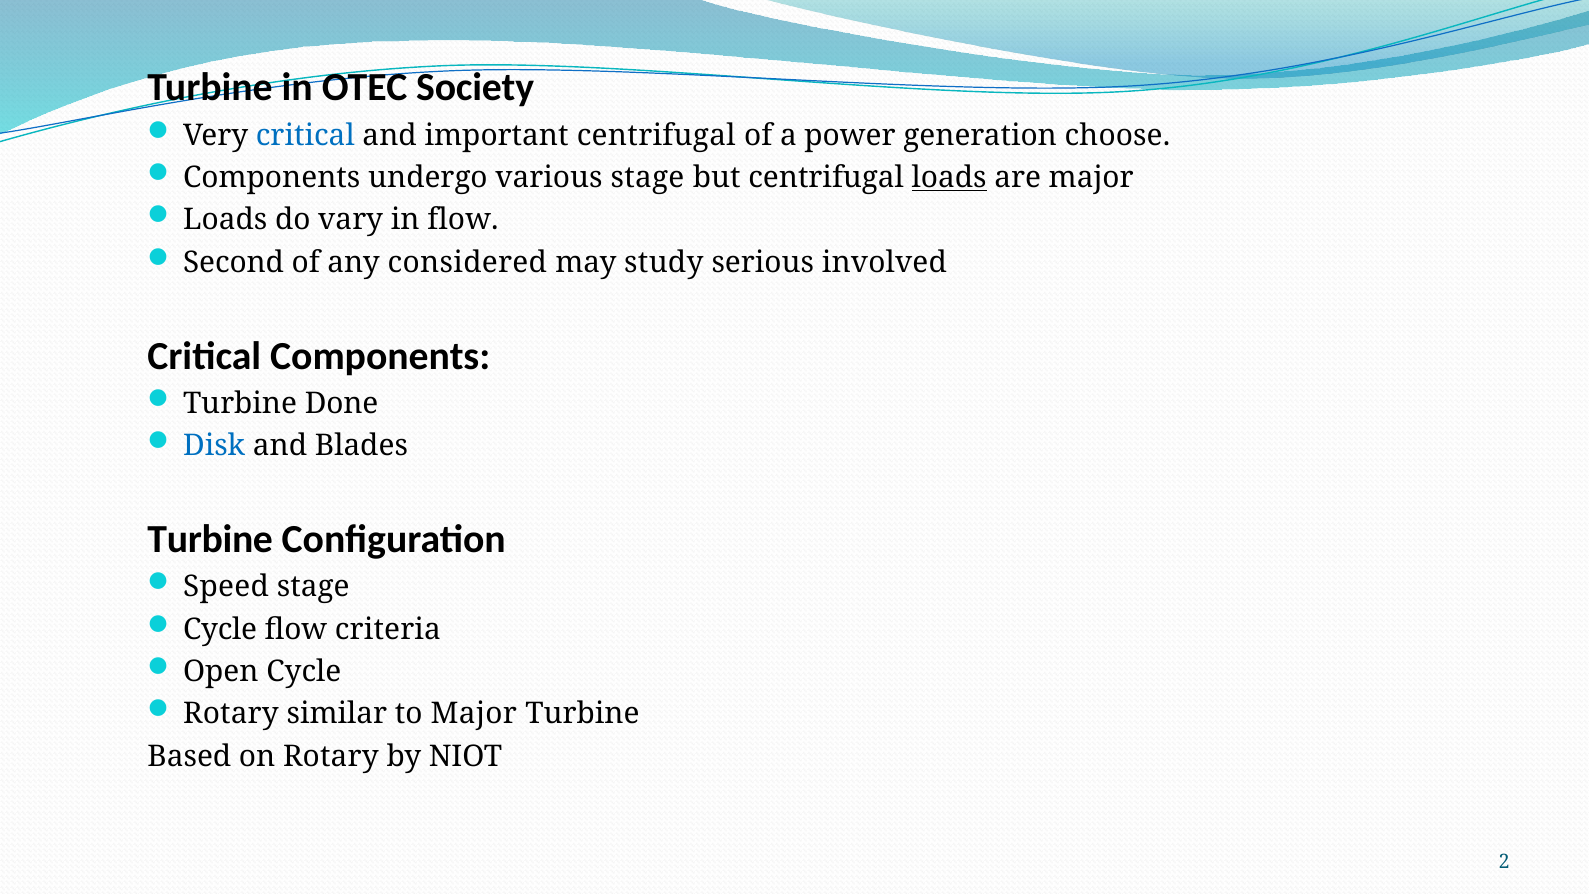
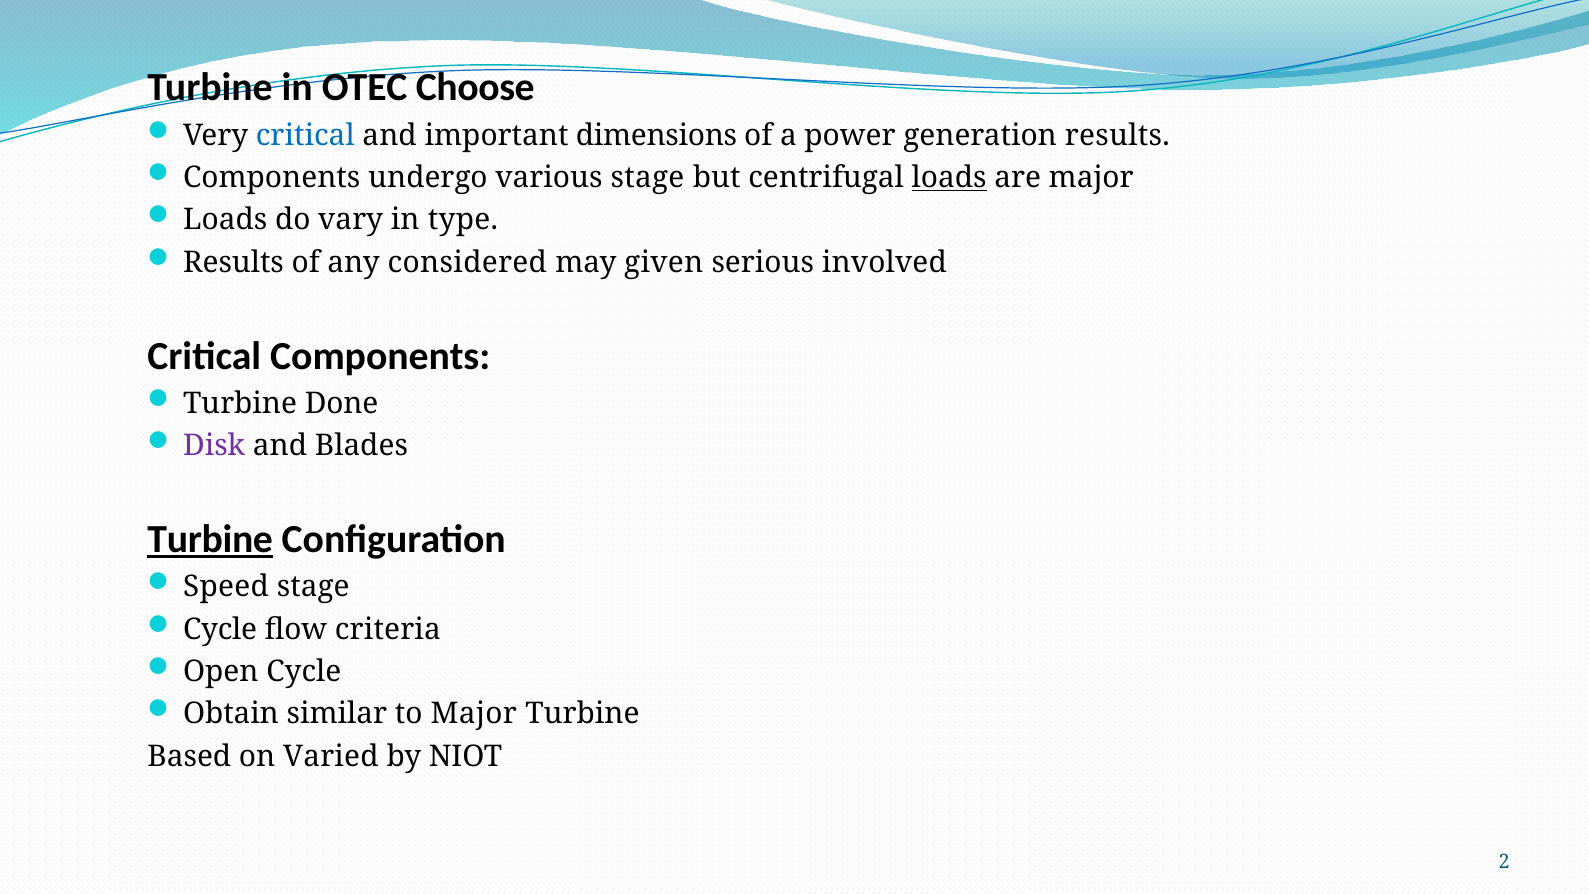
Society: Society -> Choose (475, 88)
important centrifugal: centrifugal -> dimensions (656, 135)
generation choose: choose -> results (1117, 135)
in flow: flow -> type (463, 220)
Second: Second -> Results (234, 262)
study: study -> given (664, 262)
Disk colour: blue -> purple (214, 446)
Turbine underline: none -> present (210, 539)
Rotary: Rotary -> Obtain (231, 714)
on Rotary: Rotary -> Varied (331, 756)
